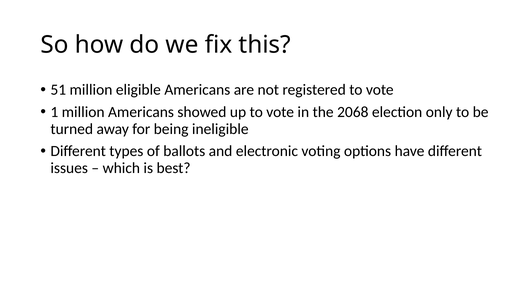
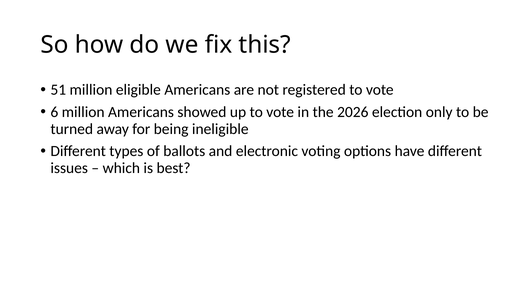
1: 1 -> 6 (54, 112)
2068: 2068 -> 2026 (353, 112)
